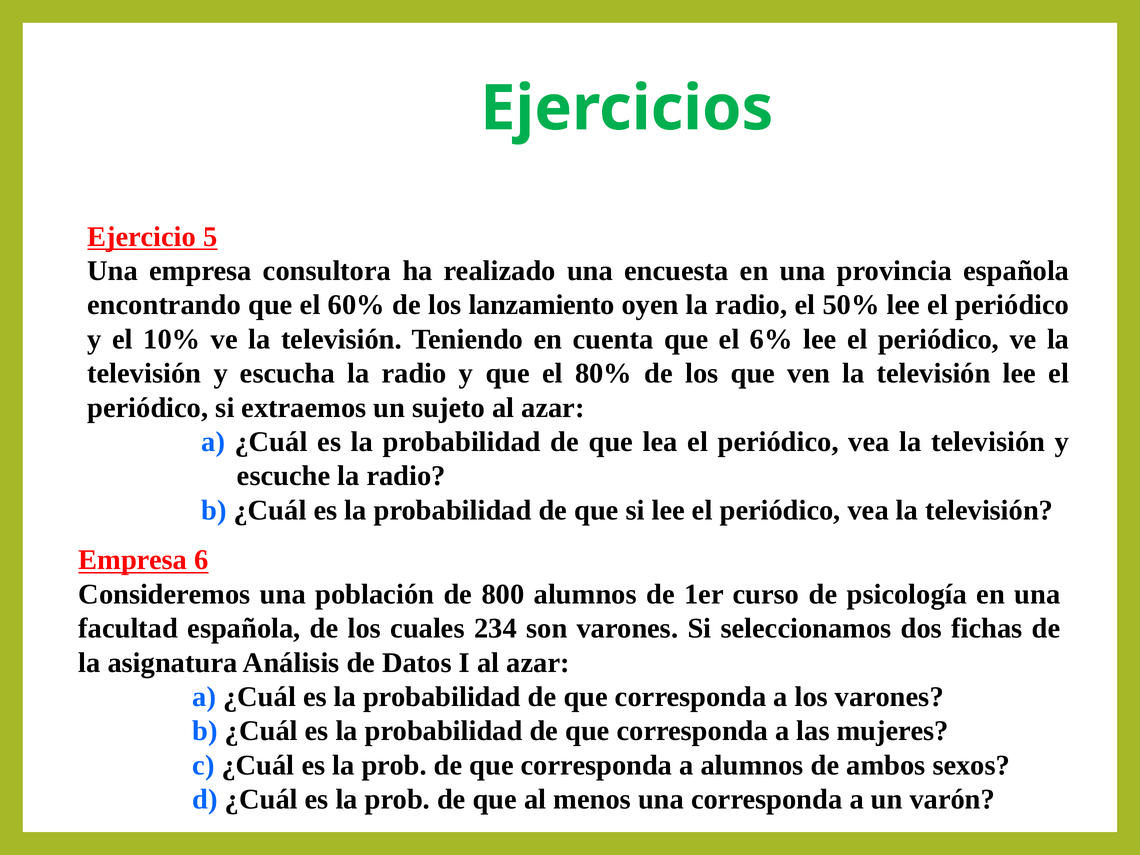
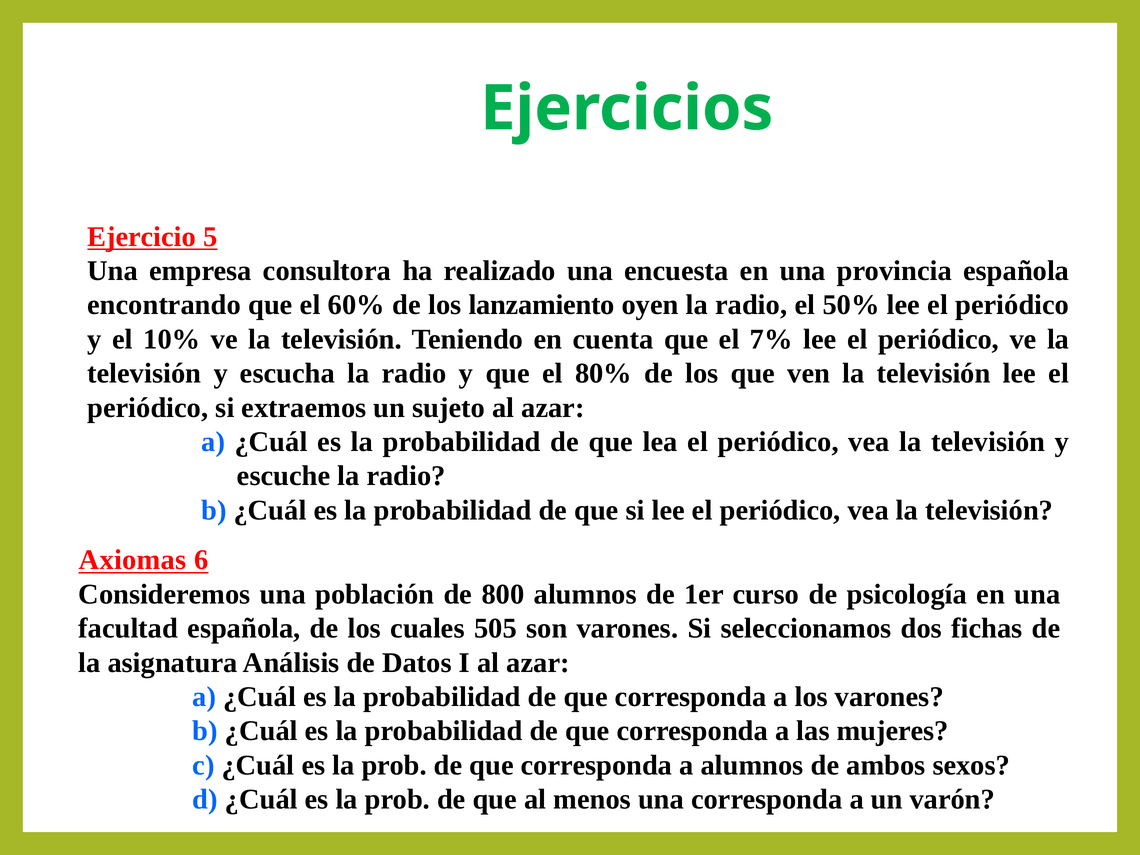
6%: 6% -> 7% (771, 339)
Empresa: Empresa -> Axiomas (133, 560)
234: 234 -> 505 (496, 628)
